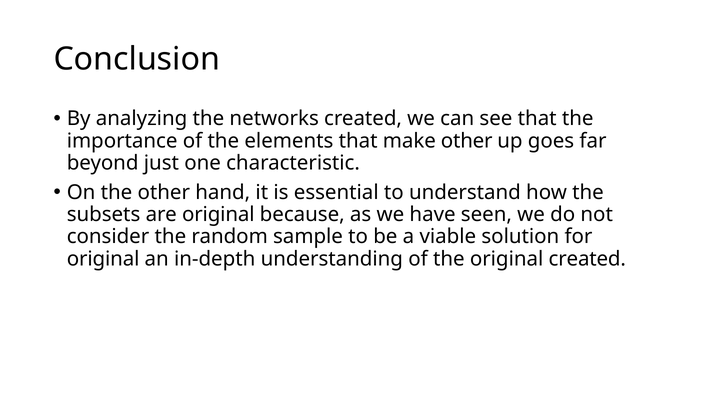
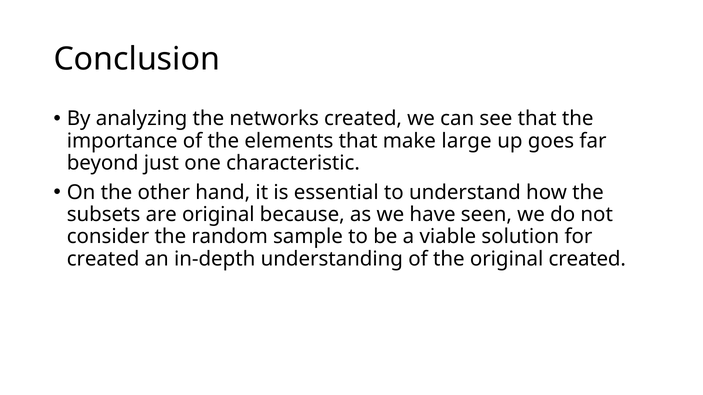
make other: other -> large (467, 141)
original: original -> created (103, 259)
